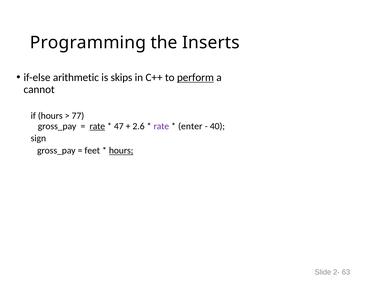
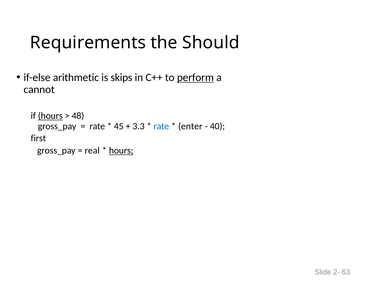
Programming: Programming -> Requirements (88, 43)
Inserts: Inserts -> Should (211, 43)
hours underline: none -> present (50, 116)
77: 77 -> 48 (78, 116)
rate underline: present -> none (97, 126)
47: 47 -> 45 (119, 126)
2.6: 2.6 -> 3.3 (139, 126)
rate colour: purple -> blue (161, 126)
sign: sign -> first (38, 138)
feet: feet -> real (92, 151)
